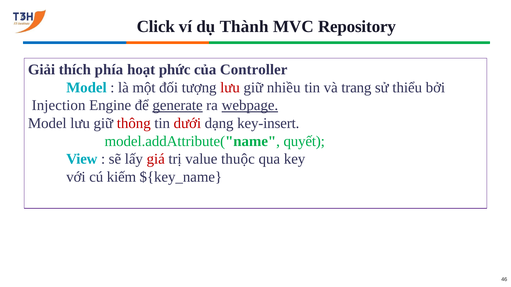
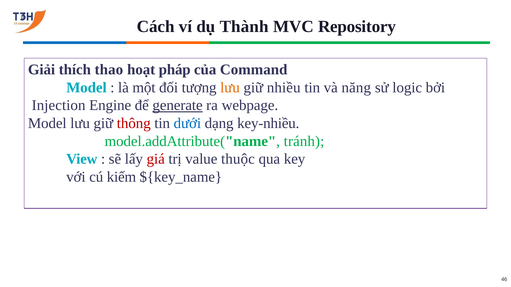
Click: Click -> Cách (156, 27)
phía: phía -> thao (109, 70)
phức: phức -> pháp (175, 70)
Controller: Controller -> Command (254, 70)
lưu colour: red -> orange (230, 88)
trang: trang -> năng (356, 88)
thiểu: thiểu -> logic (407, 88)
webpage underline: present -> none (250, 105)
dưới colour: red -> blue (187, 123)
key-insert: key-insert -> key-nhiều (268, 123)
quyết: quyết -> tránh (304, 141)
